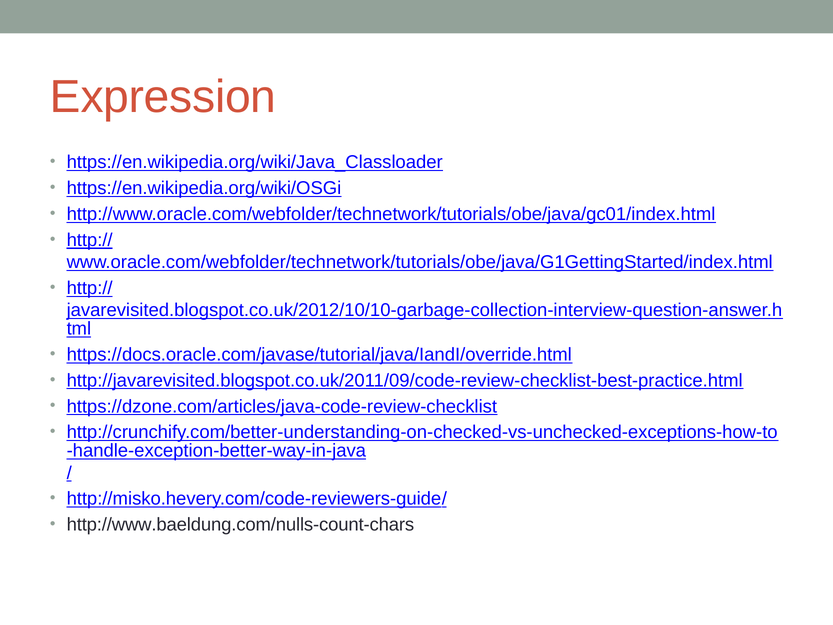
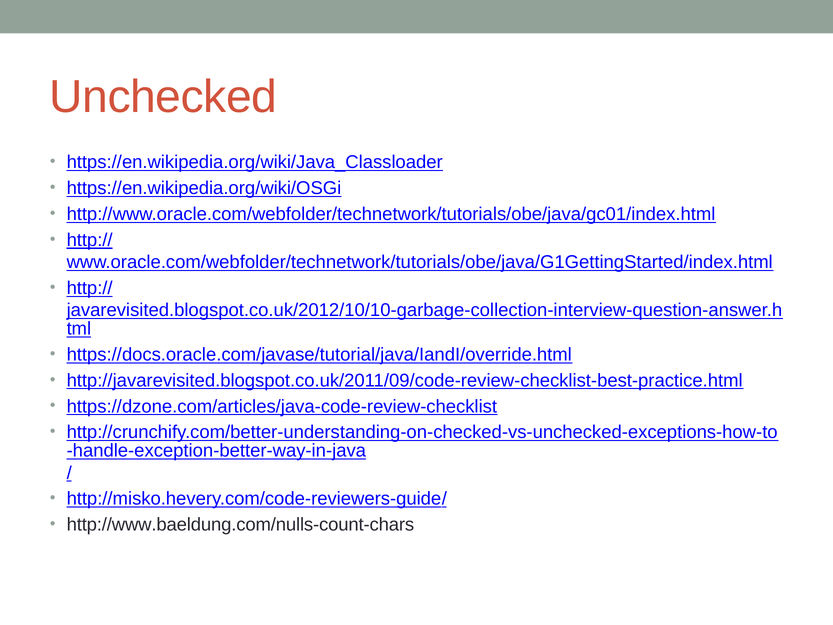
Expression: Expression -> Unchecked (163, 97)
